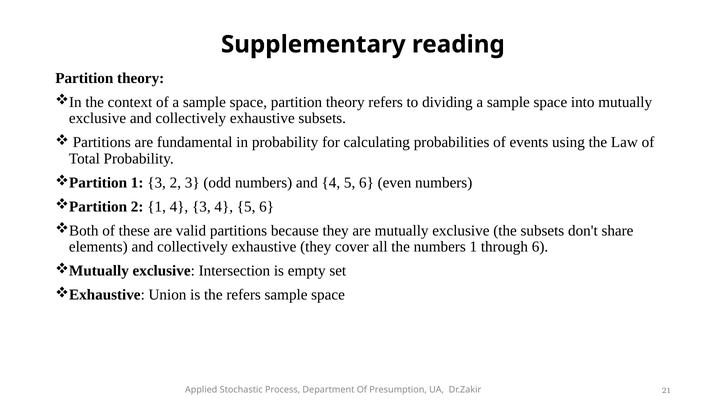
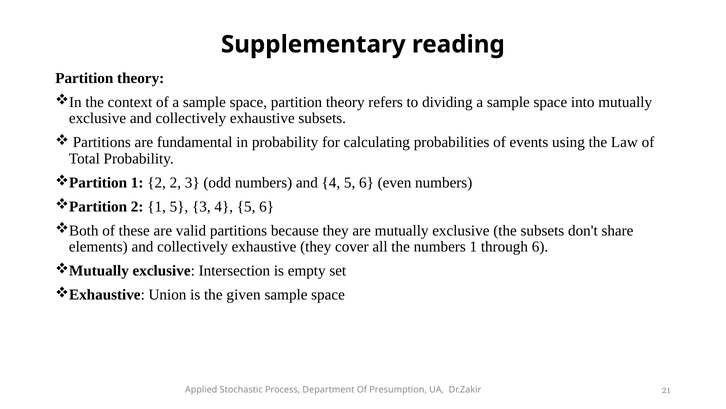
1 3: 3 -> 2 (157, 182)
1 4: 4 -> 5 (179, 206)
the refers: refers -> given (244, 294)
